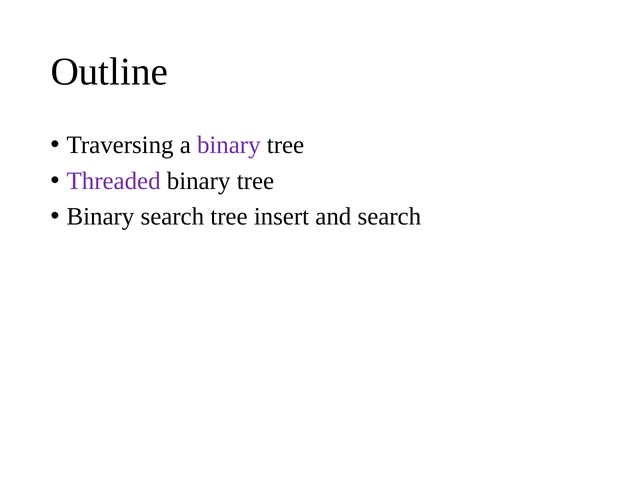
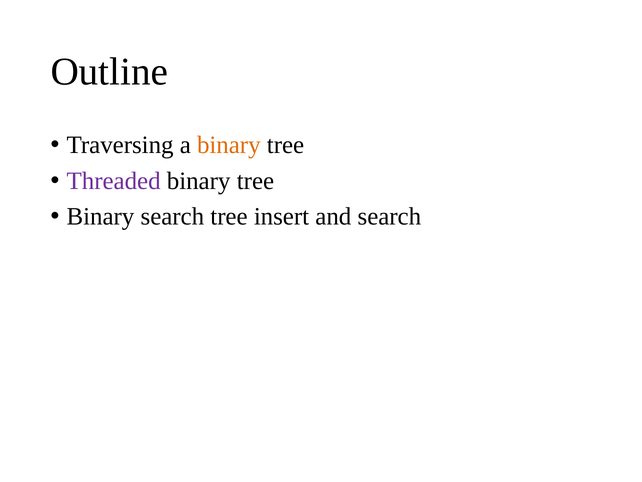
binary colour: purple -> orange (229, 145)
